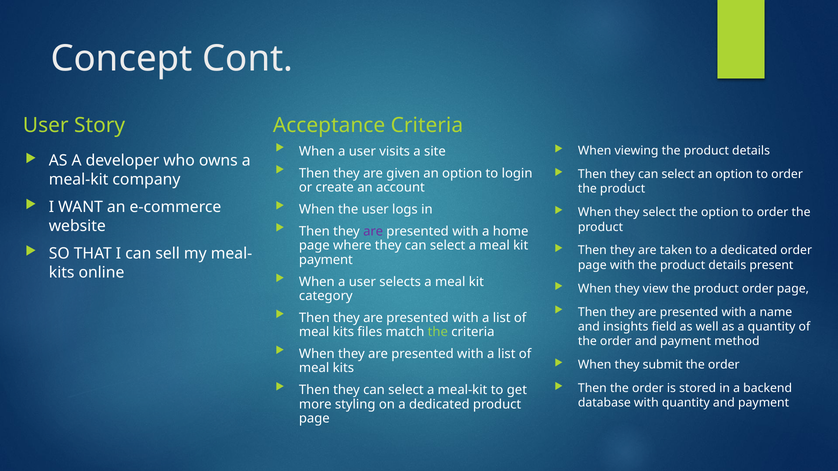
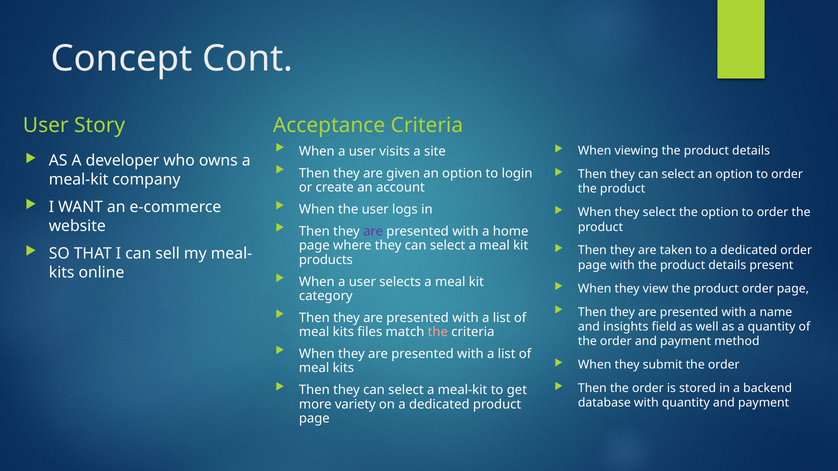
payment: payment -> products (326, 260)
the colour: light green -> pink (438, 332)
styling: styling -> variety (355, 405)
